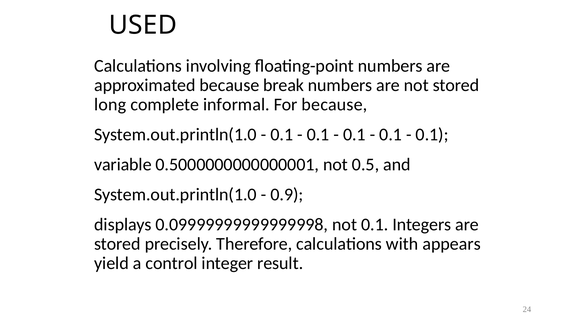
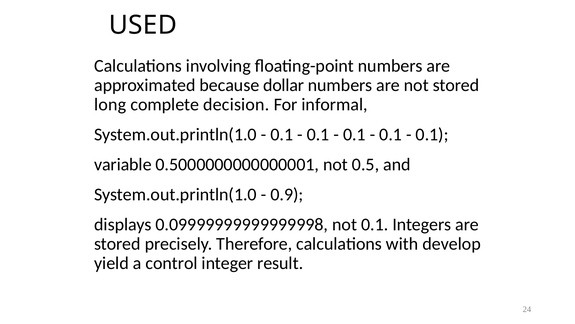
break: break -> dollar (284, 85)
informal: informal -> decision (236, 104)
For because: because -> informal (335, 104)
appears: appears -> develop (452, 243)
